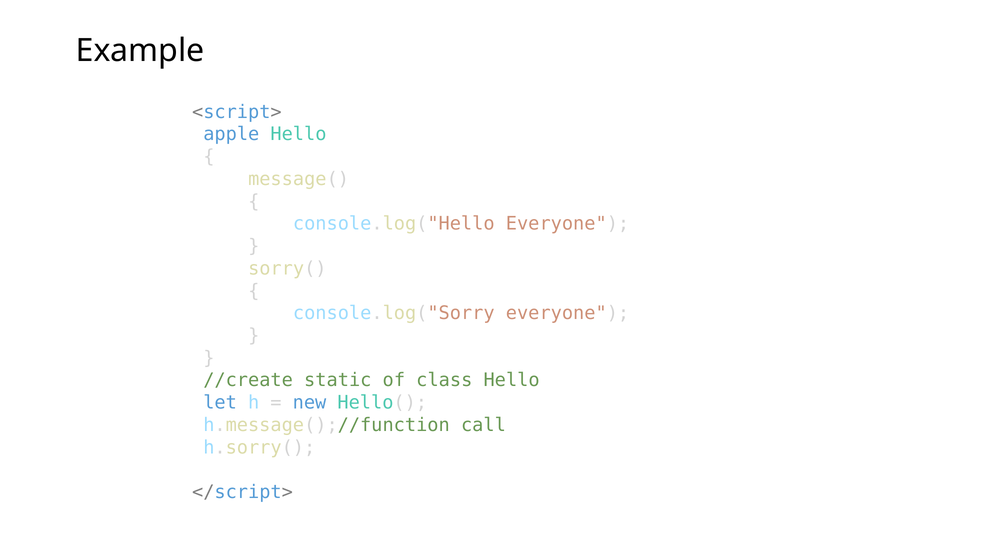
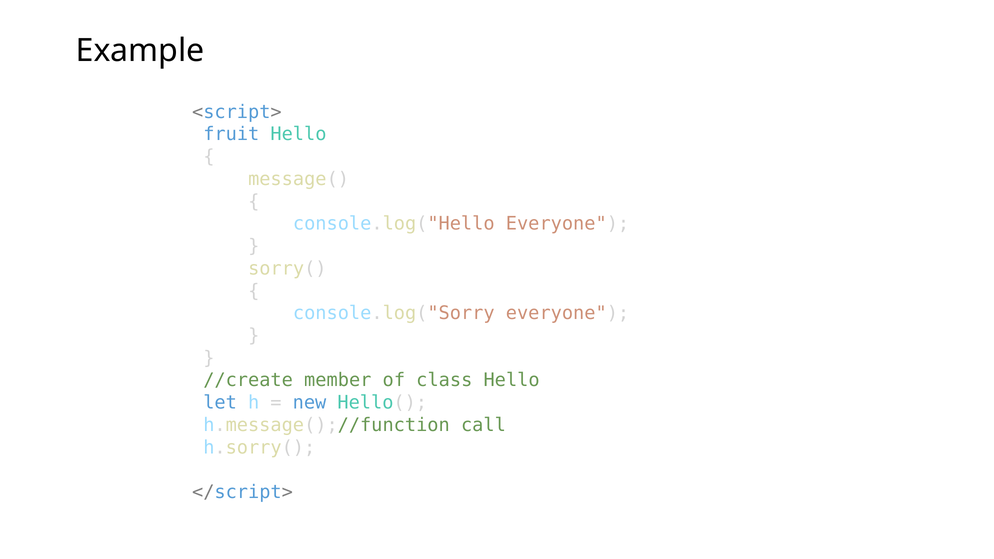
apple: apple -> fruit (231, 134)
static: static -> member (338, 380)
